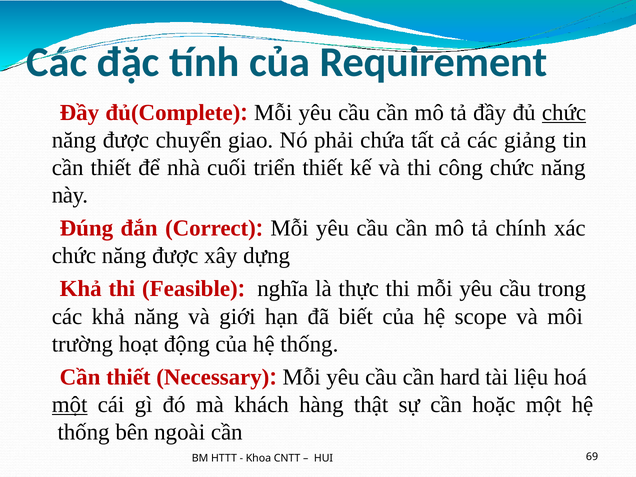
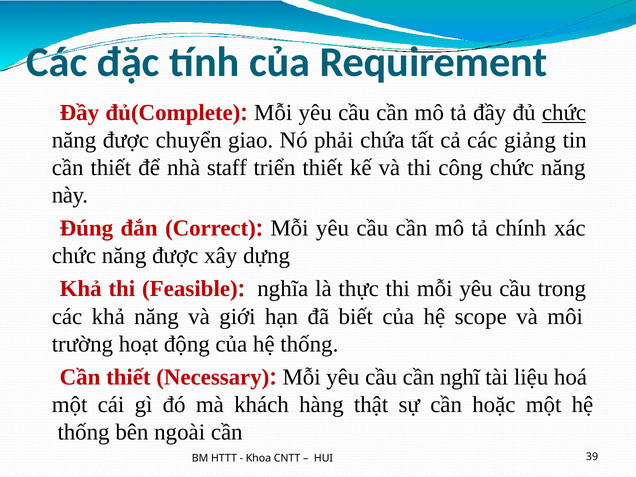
cuối: cuối -> staff (227, 168)
hard: hard -> nghĩ (460, 377)
một underline: present -> none (70, 405)
69: 69 -> 39 (592, 457)
